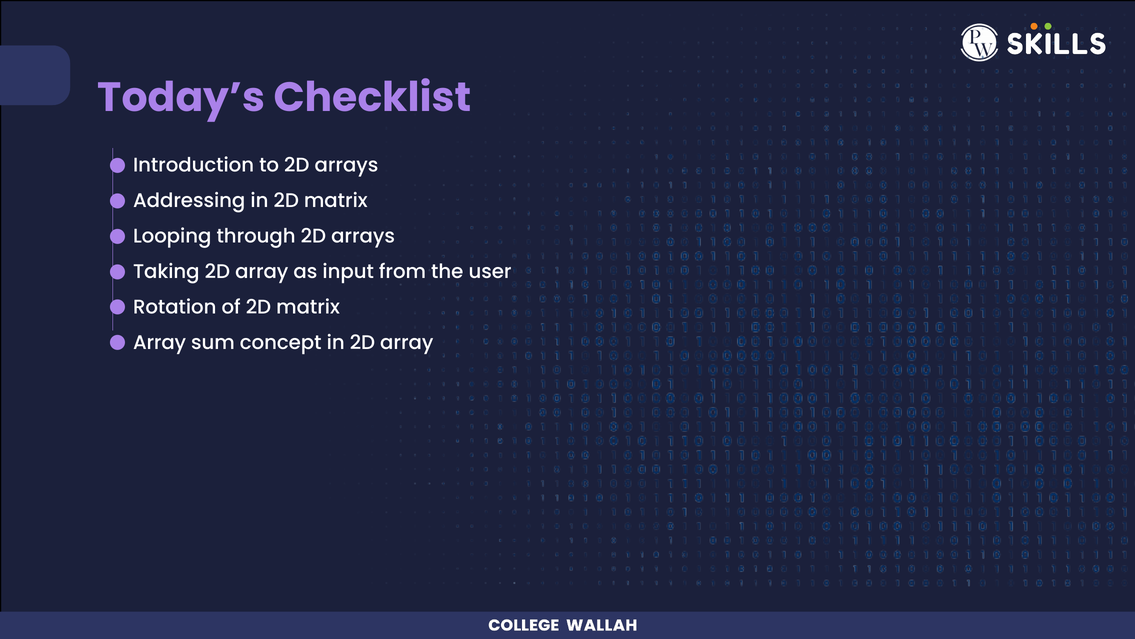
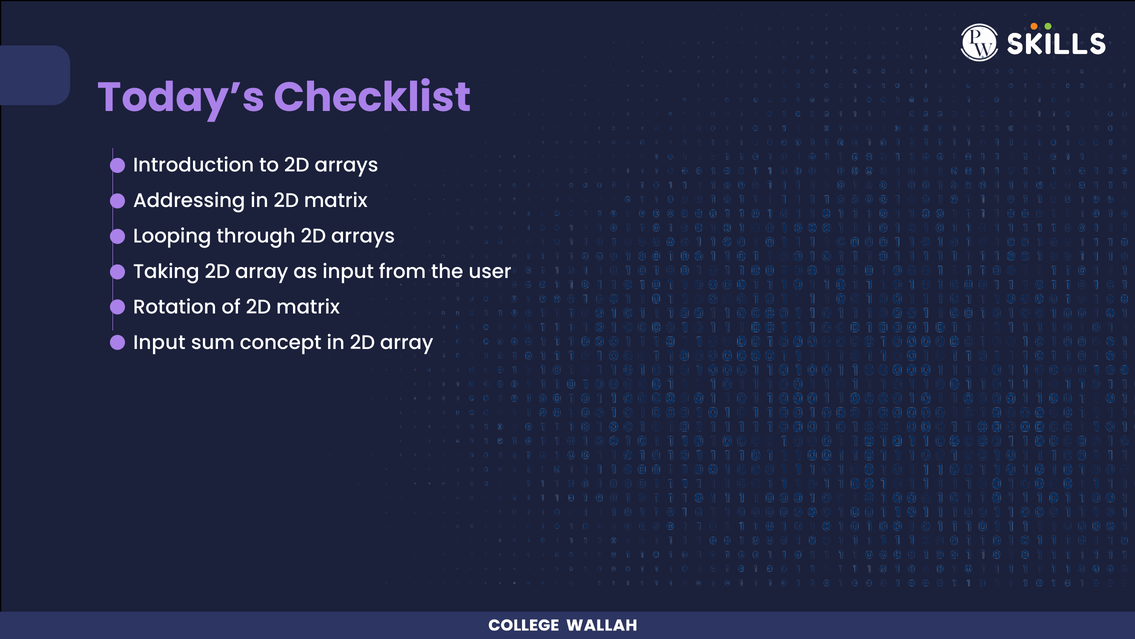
Array: Array -> Input (159, 342)
